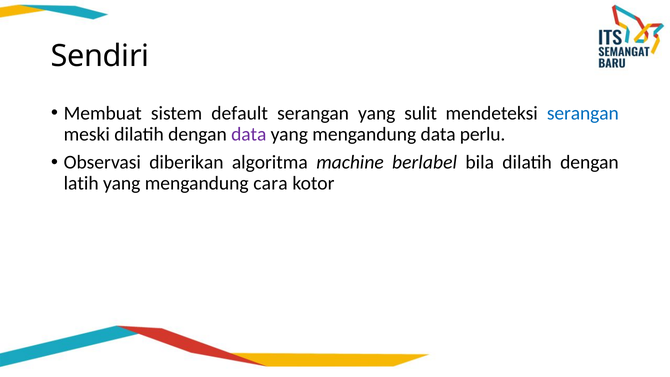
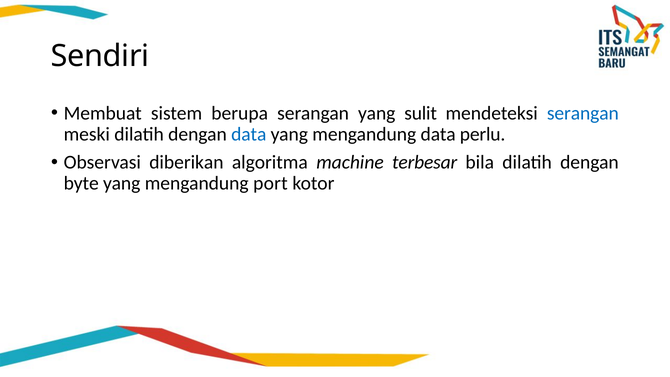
default: default -> berupa (240, 113)
data colour: purple -> blue (249, 134)
berlabel: berlabel -> terbesar (425, 162)
latih: latih -> byte (81, 183)
cara: cara -> port (270, 183)
